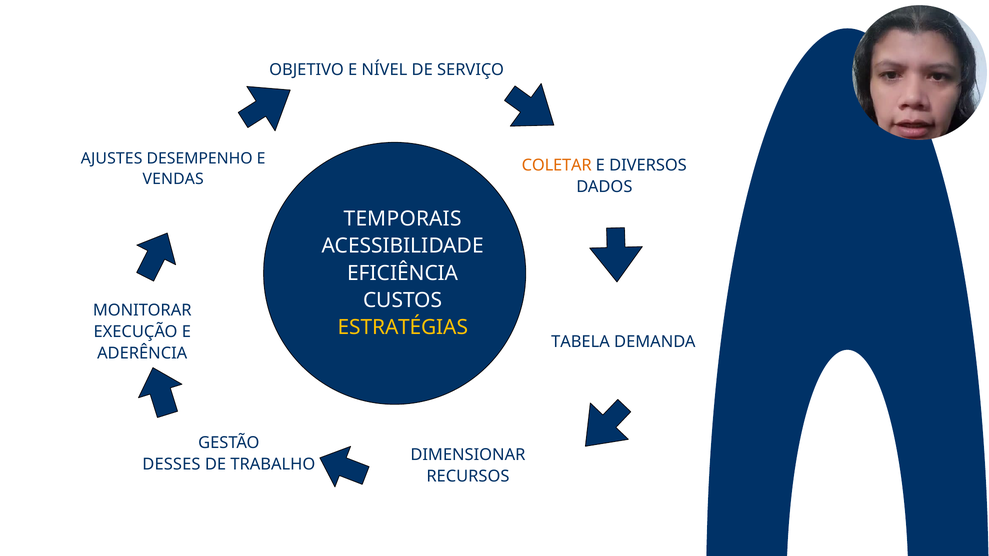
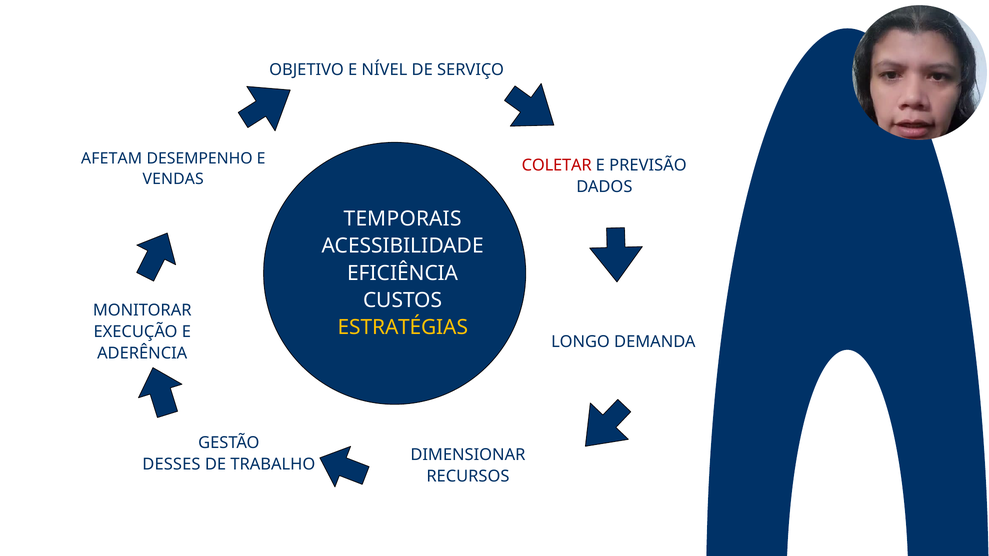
AJUSTES: AJUSTES -> AFETAM (112, 159)
COLETAR colour: orange -> red (557, 165)
DIVERSOS: DIVERSOS -> PREVISÃO (648, 165)
TABELA: TABELA -> LONGO (580, 342)
